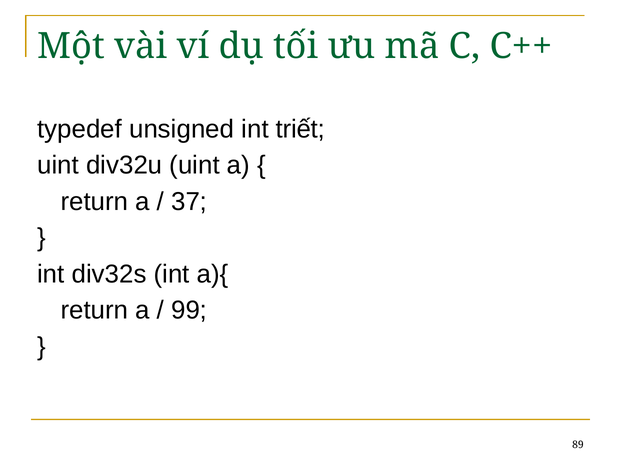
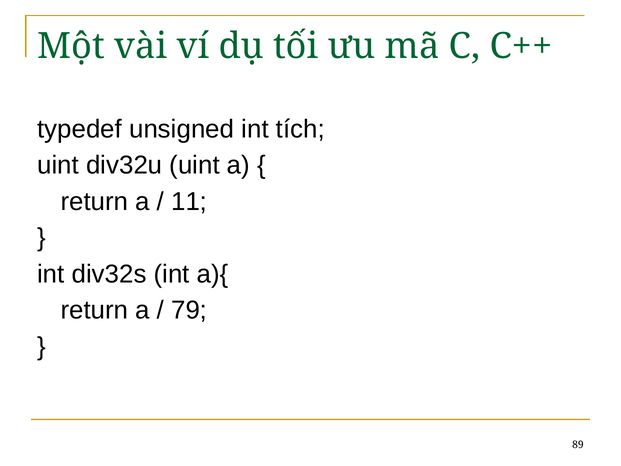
triết: triết -> tích (300, 129)
37: 37 -> 11 (189, 202)
99: 99 -> 79 (189, 310)
